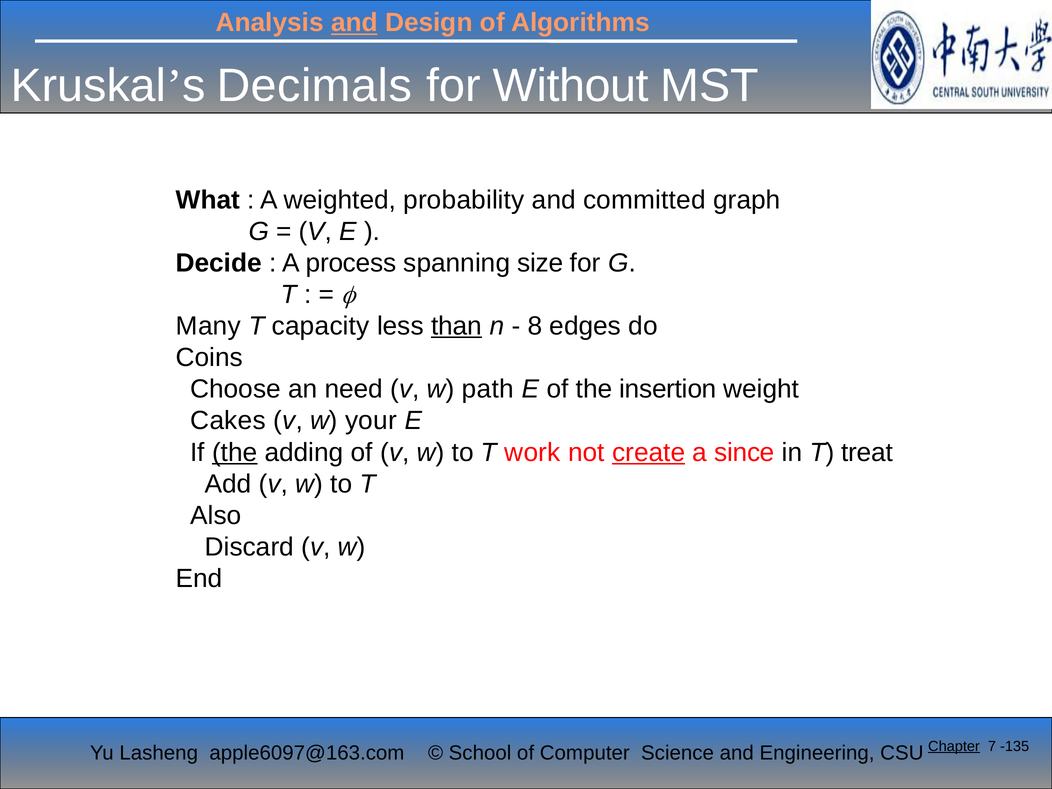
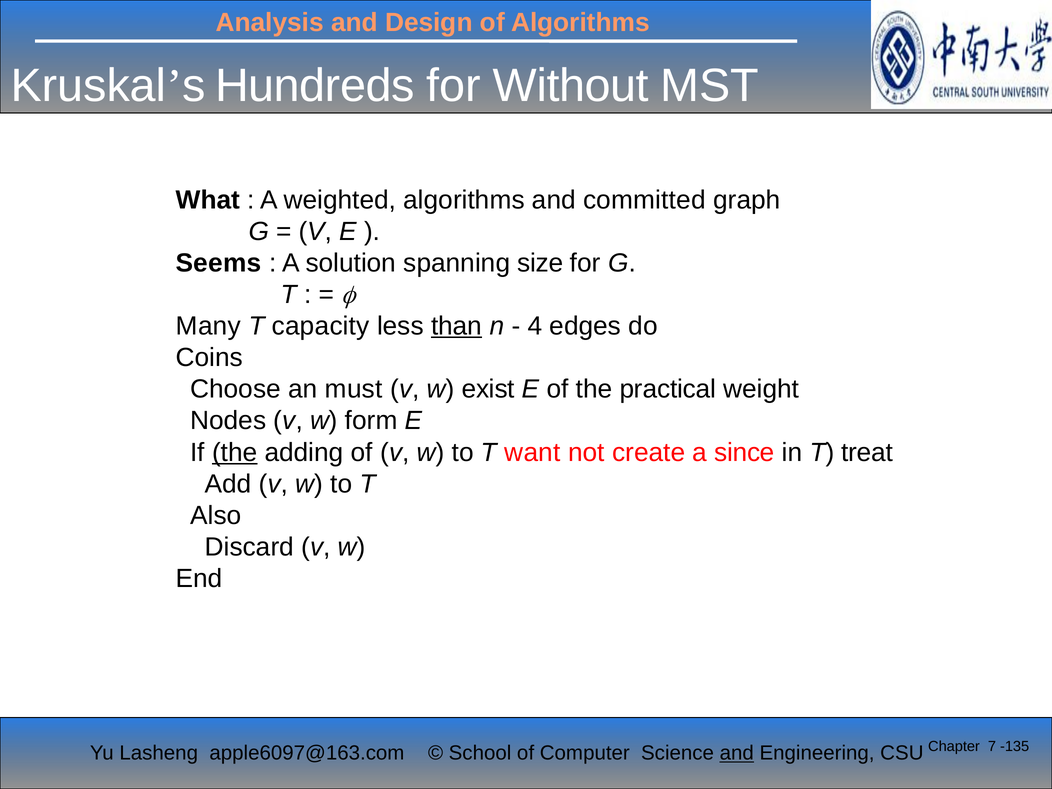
and underline: present -> none (354, 23)
Decimals: Decimals -> Hundreds (315, 86)
weighted probability: probability -> algorithms (464, 200)
Decide: Decide -> Seems (219, 263)
process: process -> solution (351, 263)
8: 8 -> 4 (535, 326)
need: need -> must (354, 389)
path: path -> exist (488, 389)
insertion: insertion -> practical (668, 389)
Cakes: Cakes -> Nodes (228, 421)
your: your -> form (371, 421)
work: work -> want (532, 452)
create underline: present -> none (649, 452)
Chapter underline: present -> none (954, 746)
and underline: none -> present (737, 753)
